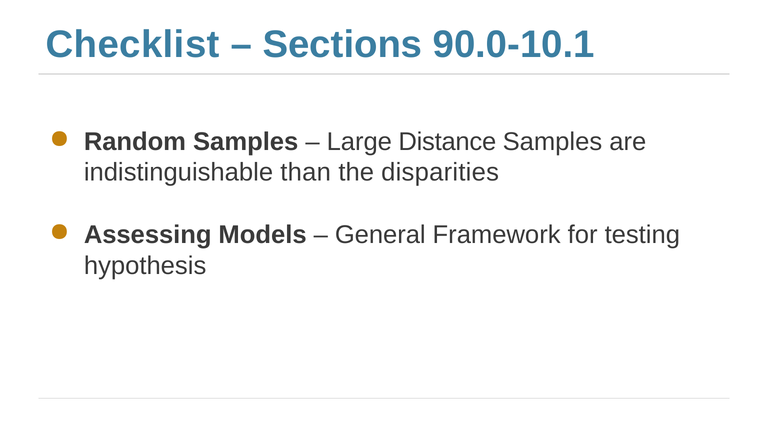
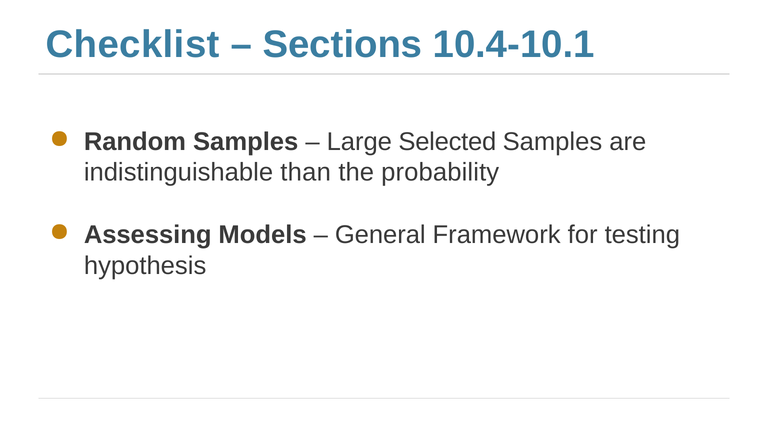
90.0-10.1: 90.0-10.1 -> 10.4-10.1 (514, 45)
Distance: Distance -> Selected (447, 142)
disparities: disparities -> probability (440, 173)
